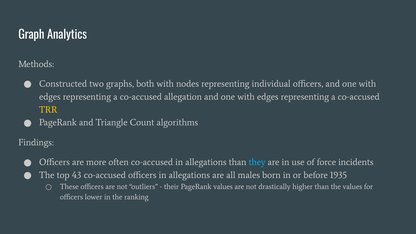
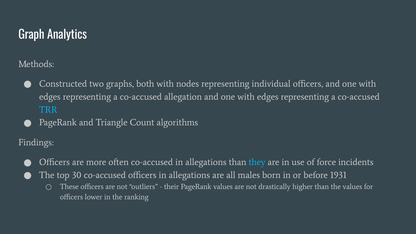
TRR colour: yellow -> light blue (48, 110)
43: 43 -> 30 (77, 175)
1935: 1935 -> 1931 (338, 175)
